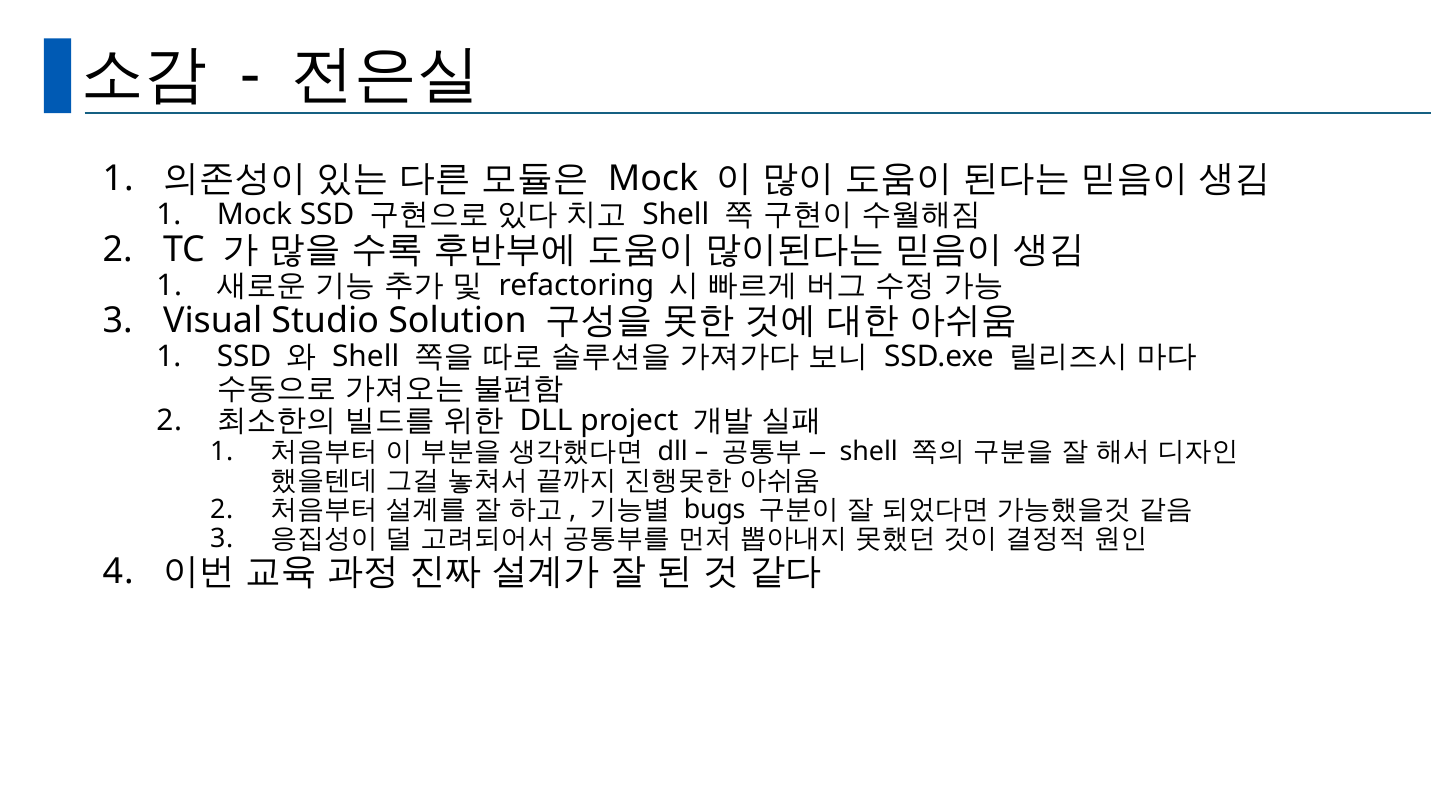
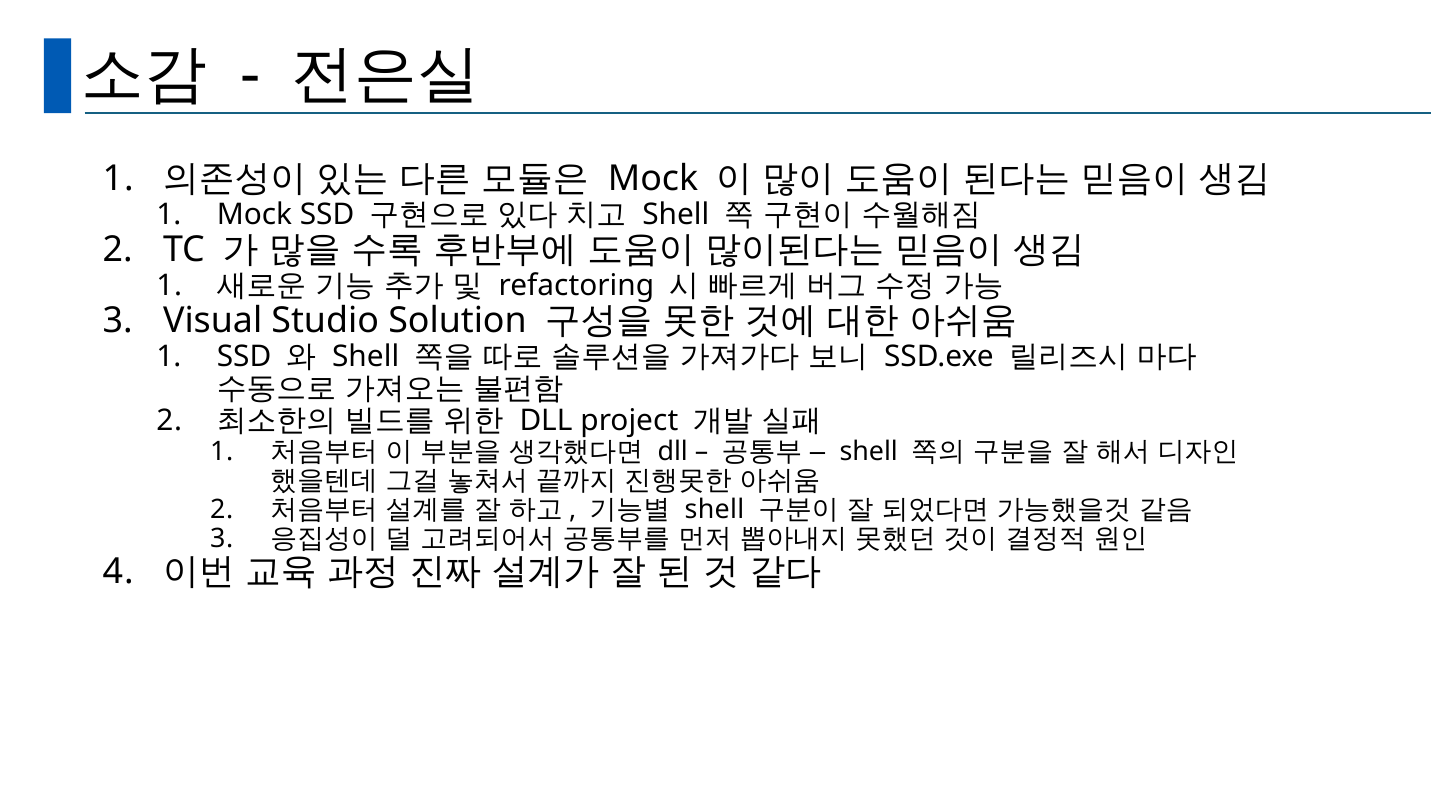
bugs: bugs -> shell (714, 509)
